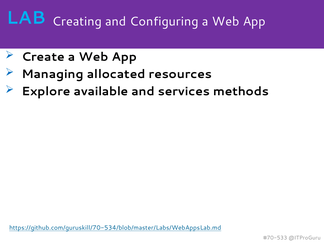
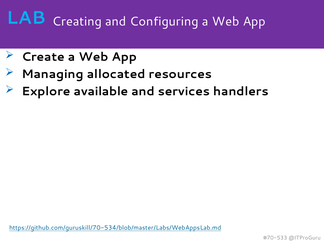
methods: methods -> handlers (241, 91)
